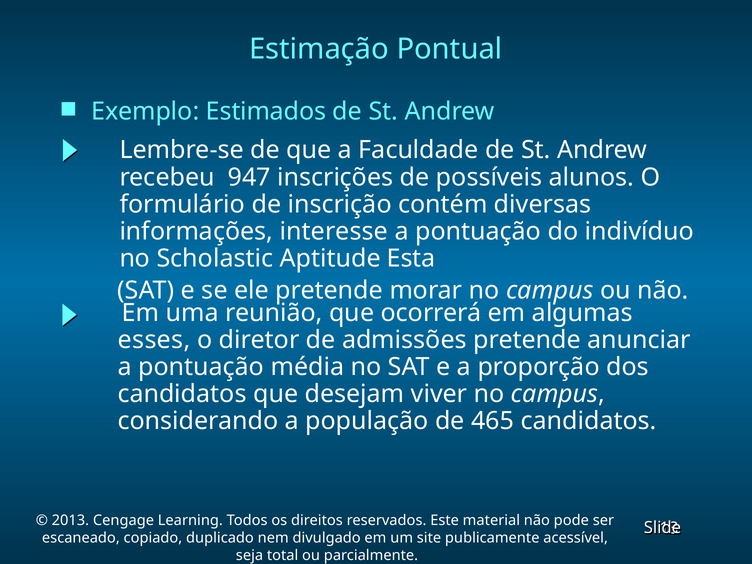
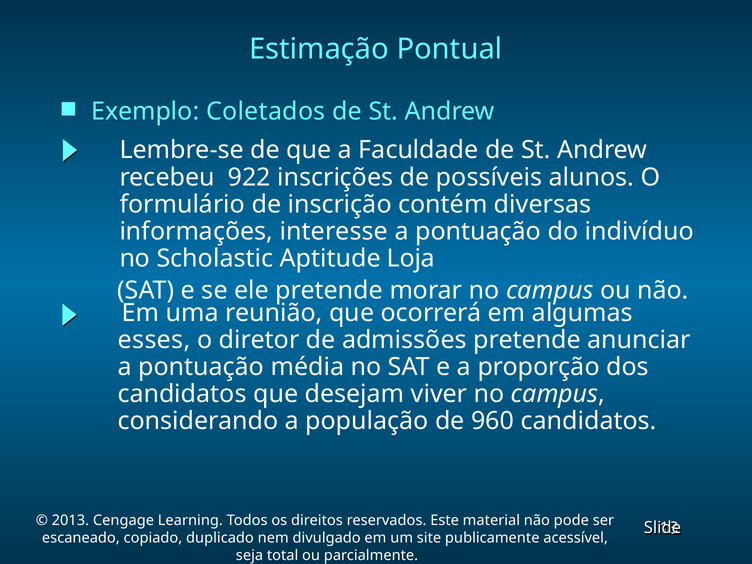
Estimados: Estimados -> Coletados (266, 111)
947: 947 -> 922 (249, 177)
Esta: Esta -> Loja (411, 258)
465: 465 -> 960 (493, 421)
